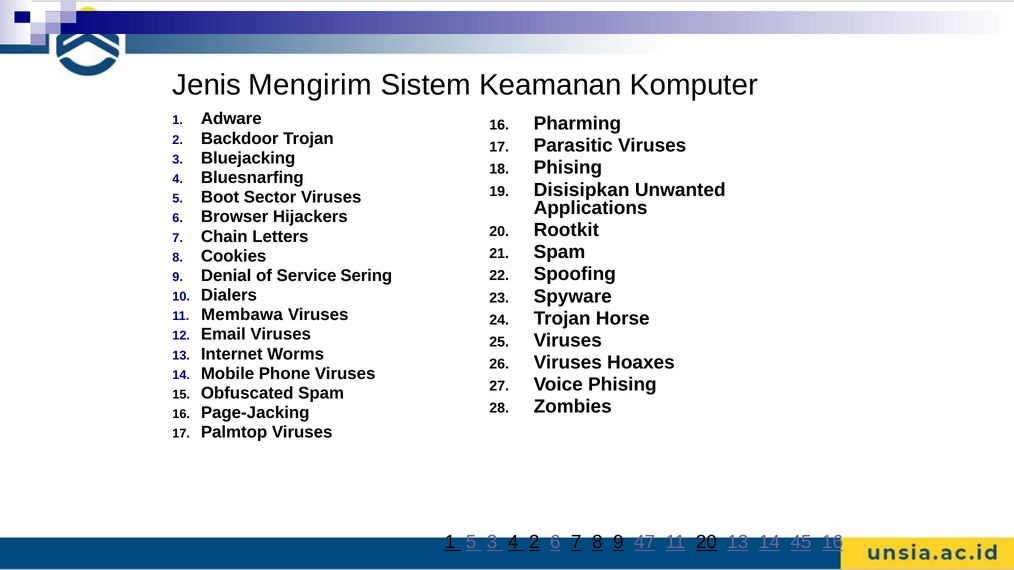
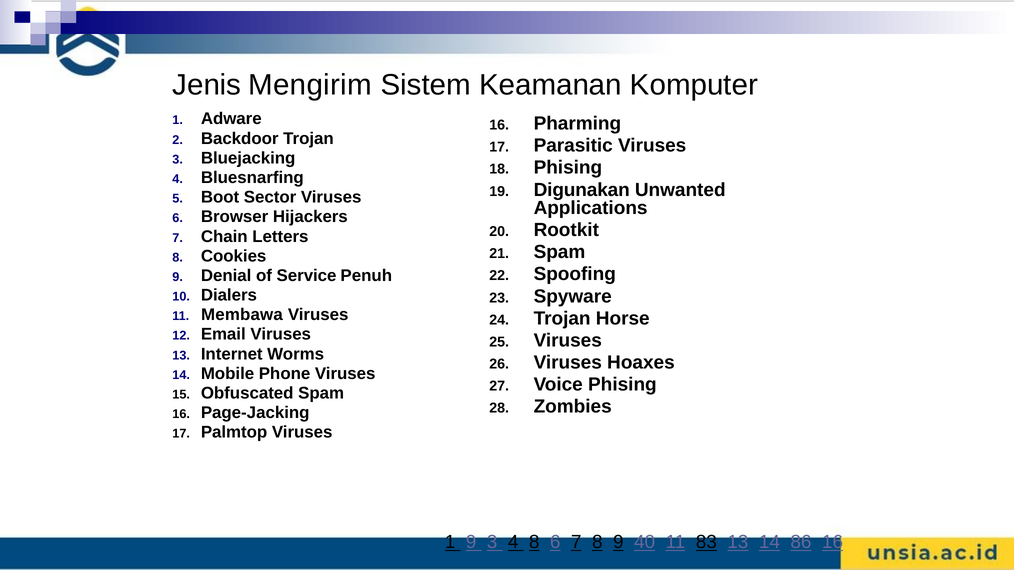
Disisipkan: Disisipkan -> Digunakan (582, 190)
Sering: Sering -> Penuh (366, 276)
1 5: 5 -> 9 (471, 542)
4 2: 2 -> 8 (534, 542)
47: 47 -> 40 (645, 542)
11 20: 20 -> 83 (706, 542)
45: 45 -> 86 (801, 542)
